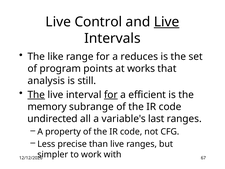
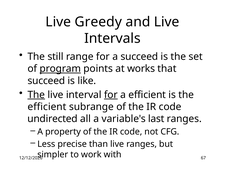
Control: Control -> Greedy (98, 22)
Live underline: present -> none (167, 22)
like: like -> still (56, 57)
a reduces: reduces -> succeed (139, 57)
program underline: none -> present (60, 69)
analysis: analysis -> succeed (46, 81)
still: still -> like (87, 81)
memory: memory -> efficient (47, 107)
